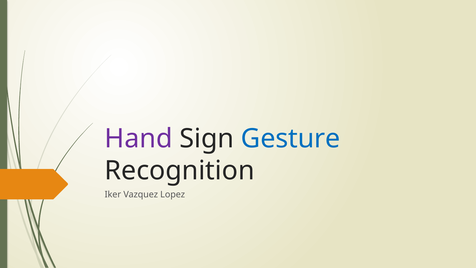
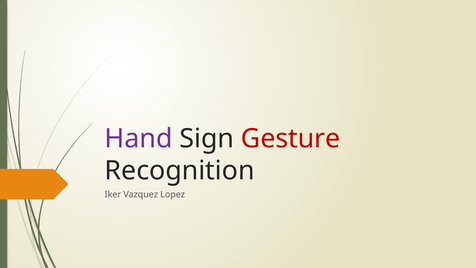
Gesture colour: blue -> red (291, 138)
